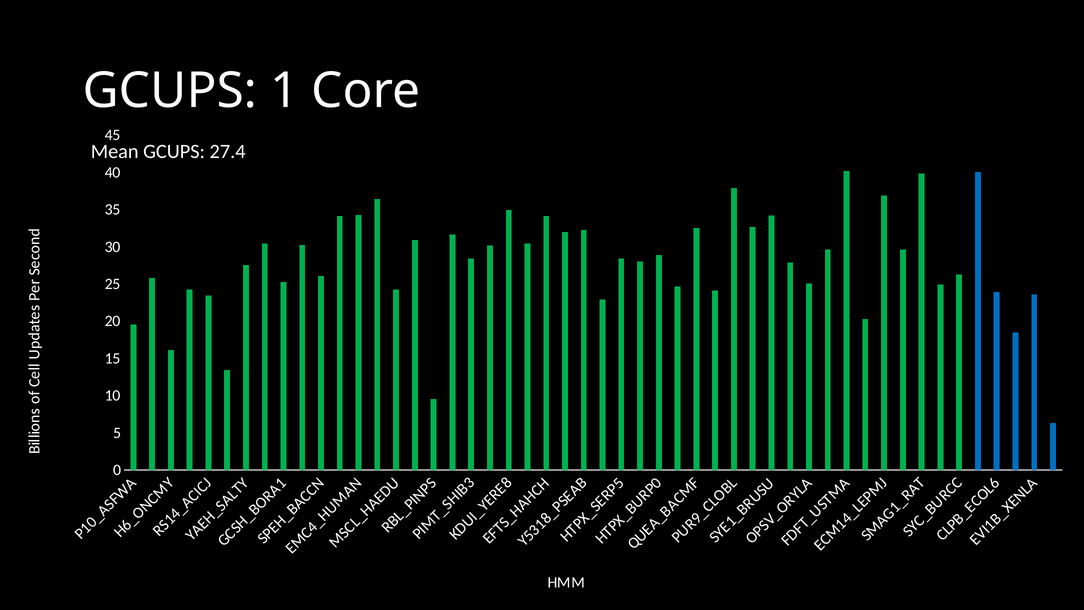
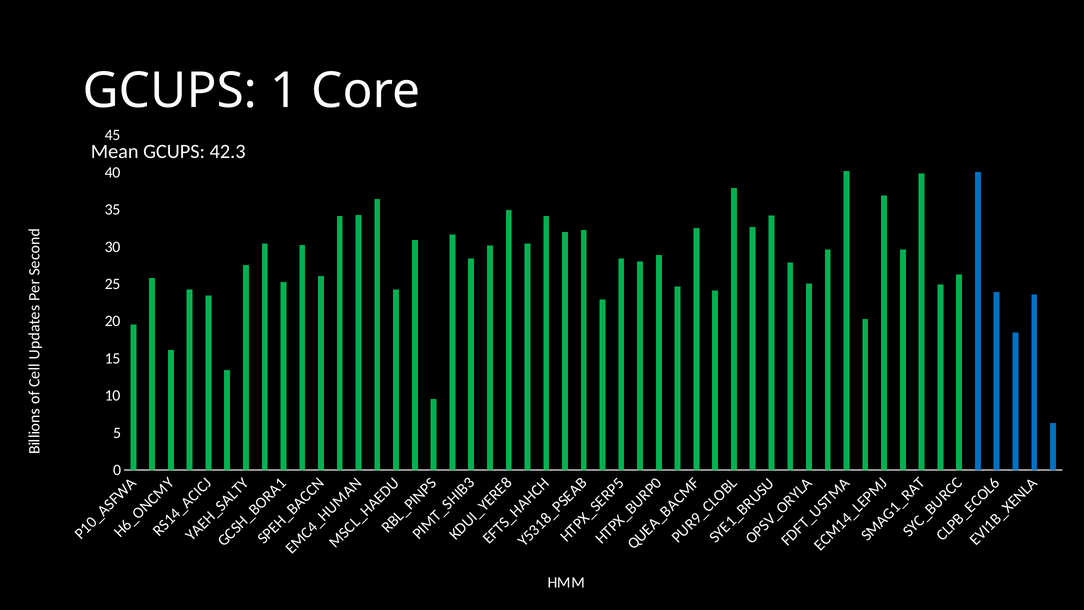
27.4: 27.4 -> 42.3 (228, 151)
